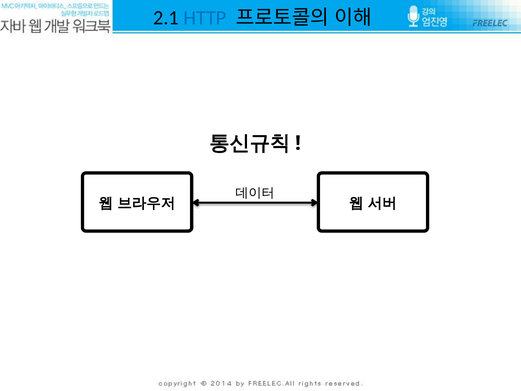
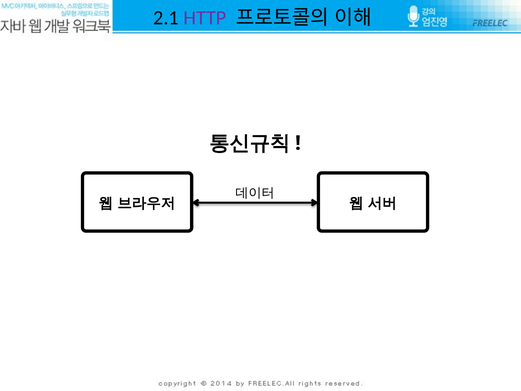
HTTP colour: blue -> purple (205, 18)
